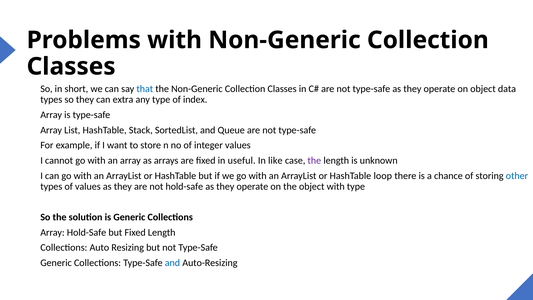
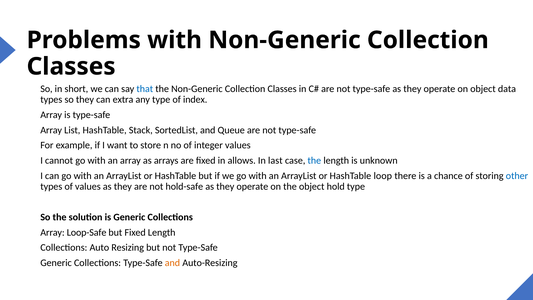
useful: useful -> allows (242, 161)
like: like -> last (275, 161)
the colour: purple -> blue (314, 161)
object with: with -> hold (336, 187)
Array Hold-Safe: Hold-Safe -> Loop-Safe (87, 232)
and colour: blue -> orange (172, 263)
